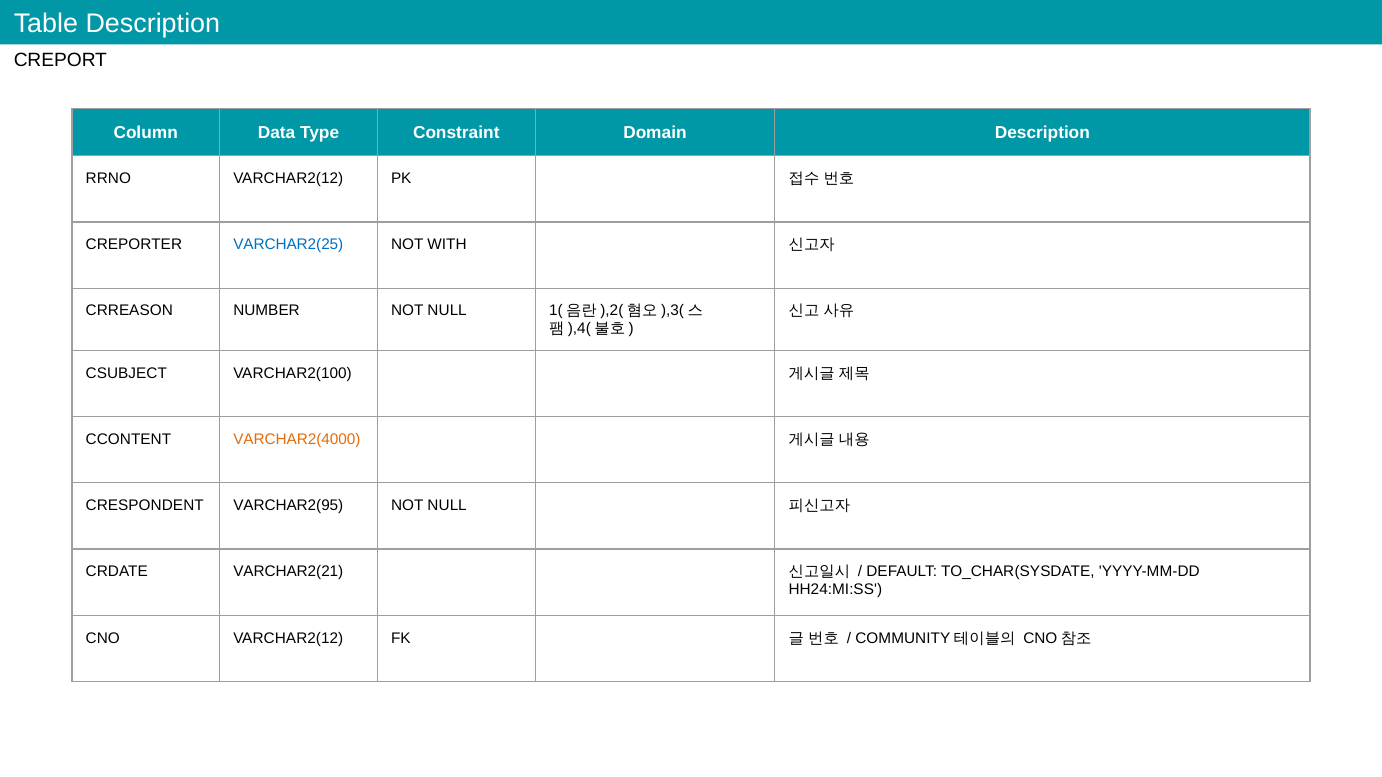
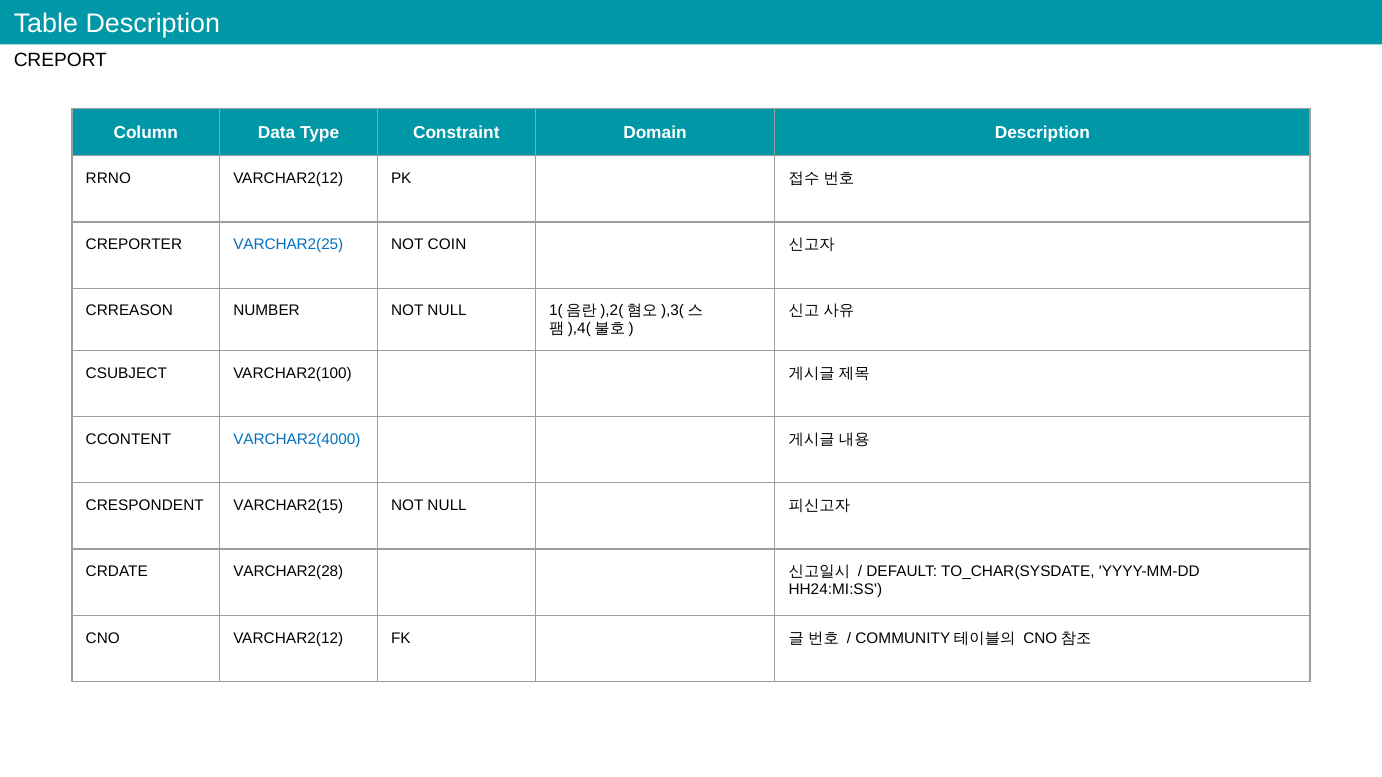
WITH: WITH -> COIN (447, 245)
VARCHAR2(4000 colour: orange -> blue (297, 440)
VARCHAR2(95: VARCHAR2(95 -> VARCHAR2(15 (288, 506)
VARCHAR2(21: VARCHAR2(21 -> VARCHAR2(28 (288, 572)
